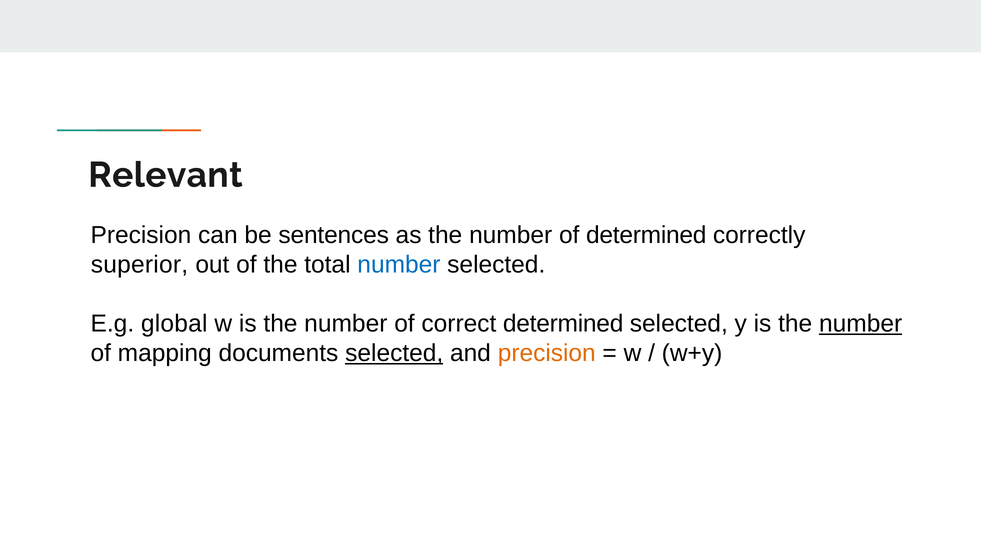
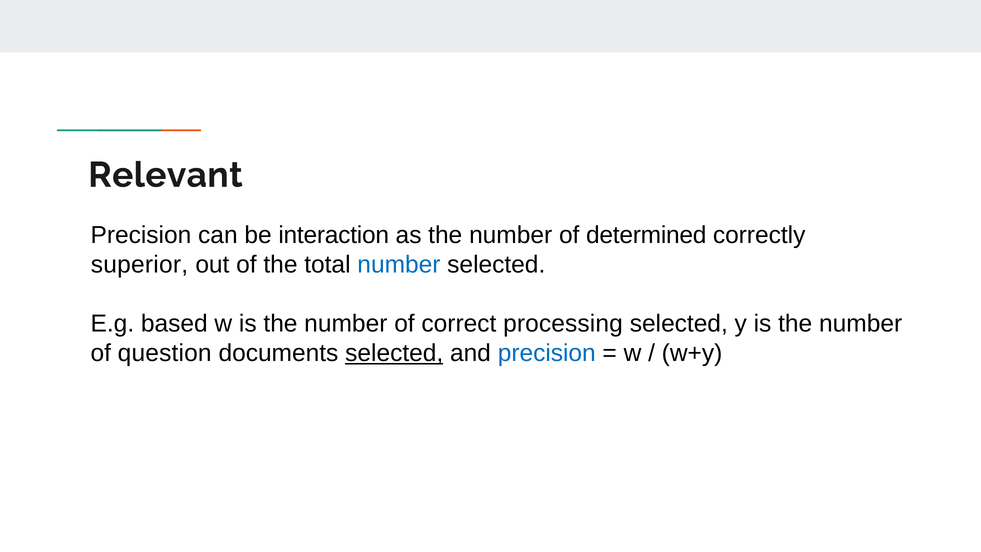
sentences: sentences -> interaction (334, 235)
global: global -> based (174, 324)
correct determined: determined -> processing (563, 324)
number underline: present -> none (861, 324)
mapping: mapping -> question (165, 353)
precision colour: orange -> blue (547, 353)
